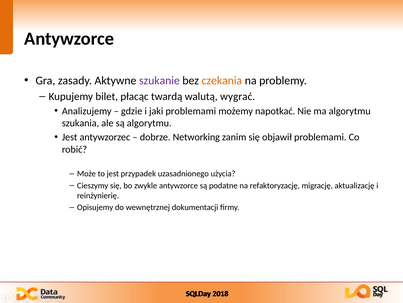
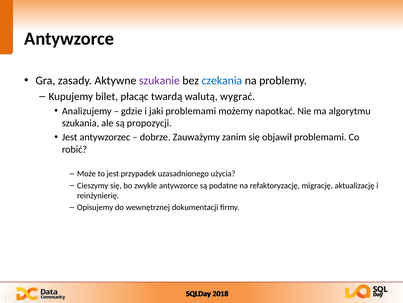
czekania colour: orange -> blue (222, 80)
są algorytmu: algorytmu -> propozycji (149, 123)
Networking: Networking -> Zauważymy (196, 137)
